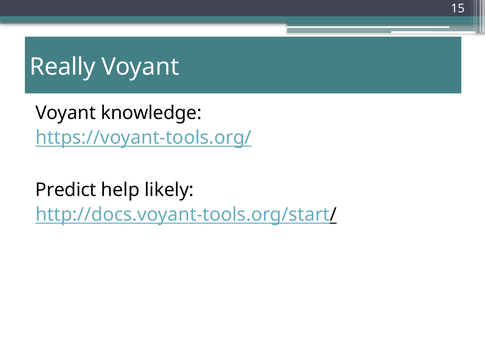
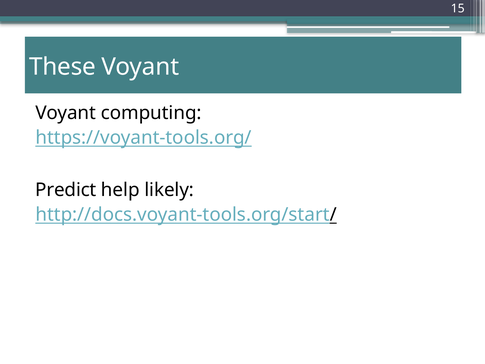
Really: Really -> These (63, 67)
knowledge: knowledge -> computing (151, 113)
